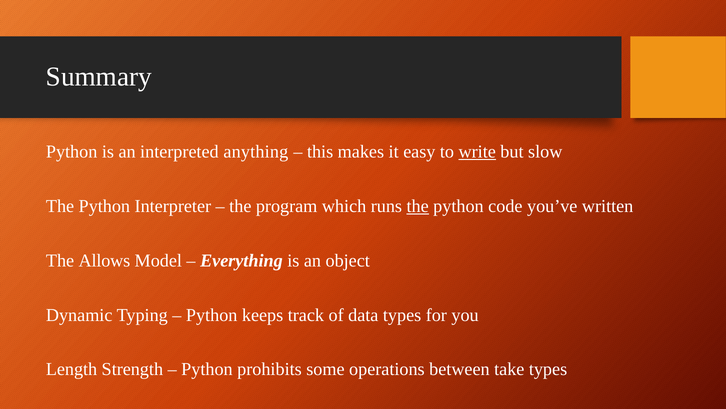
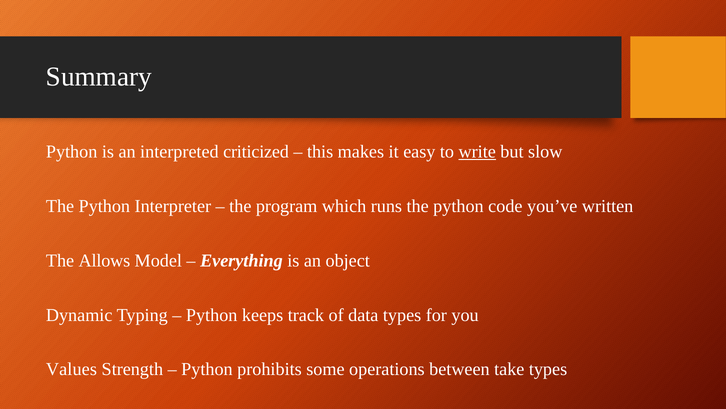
anything: anything -> criticized (256, 152)
the underline: present -> none (418, 206)
Length: Length -> Values (71, 369)
